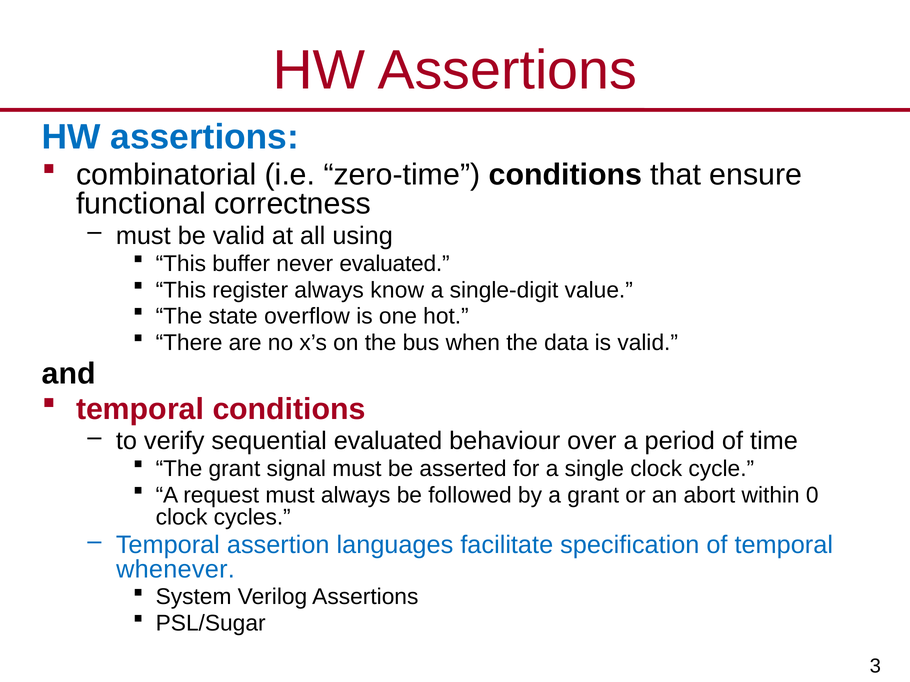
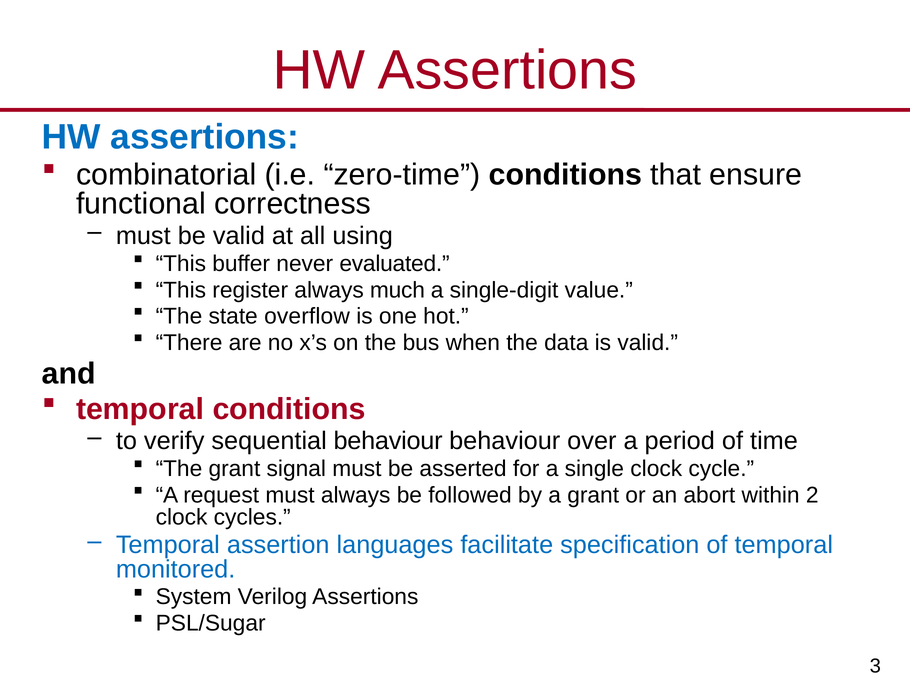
know: know -> much (397, 290)
sequential evaluated: evaluated -> behaviour (388, 441)
0: 0 -> 2 (812, 496)
whenever: whenever -> monitored (176, 570)
